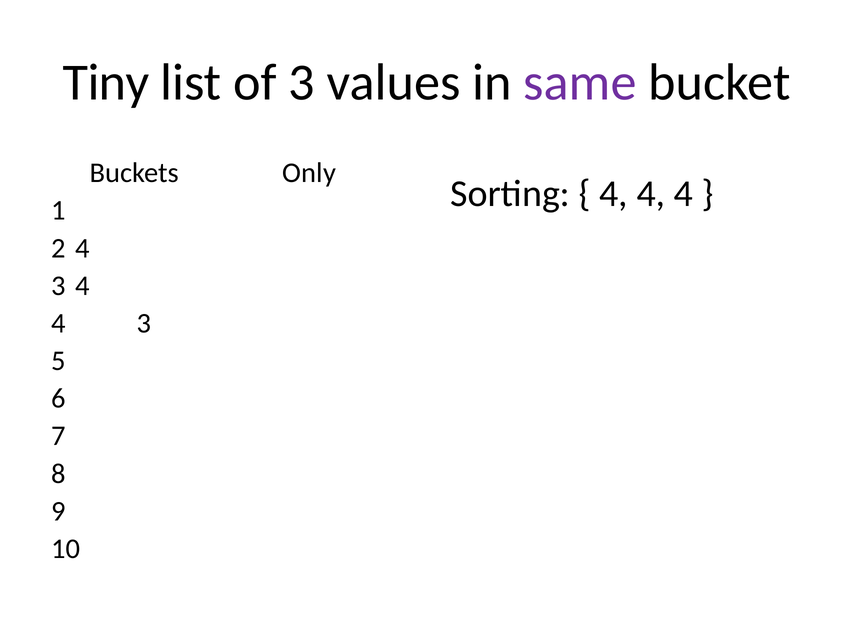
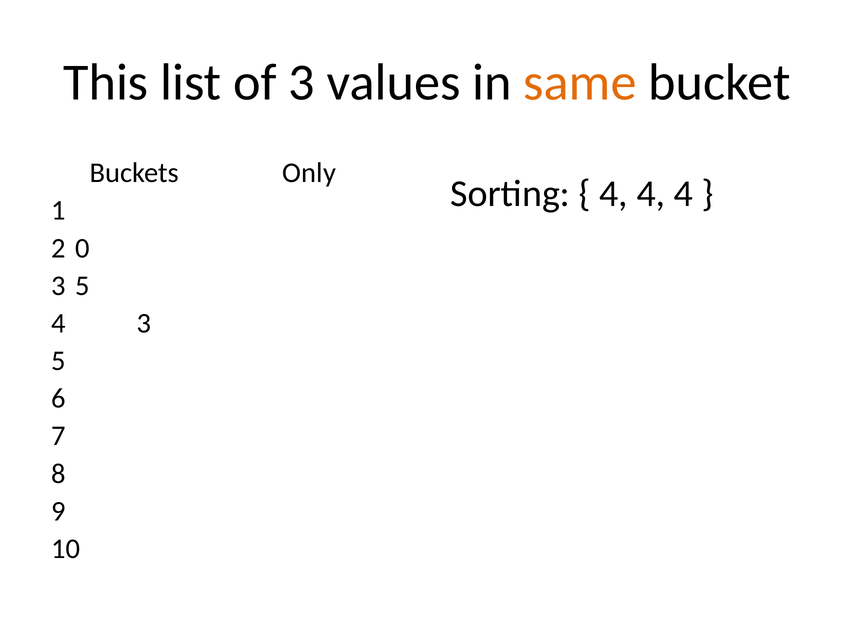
Tiny: Tiny -> This (106, 83)
same colour: purple -> orange (580, 83)
2 4: 4 -> 0 (83, 248)
4: 4 -> 5 (83, 286)
